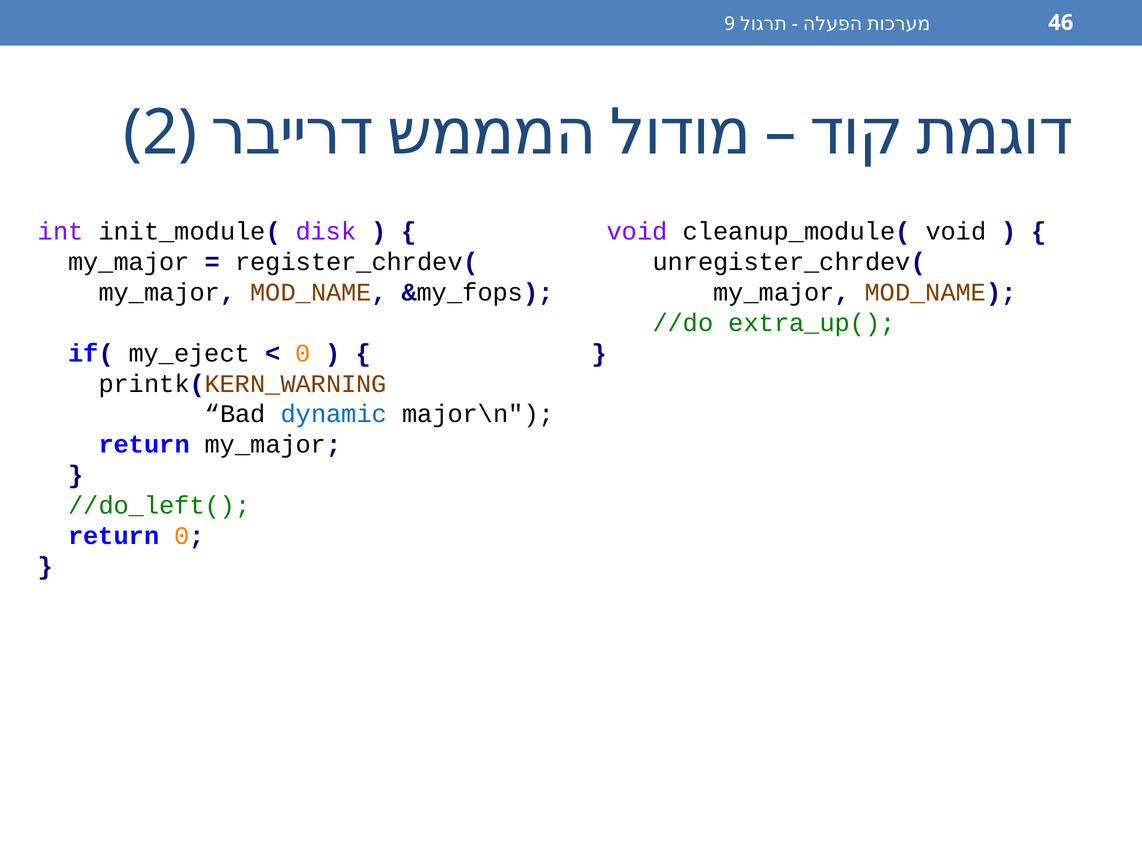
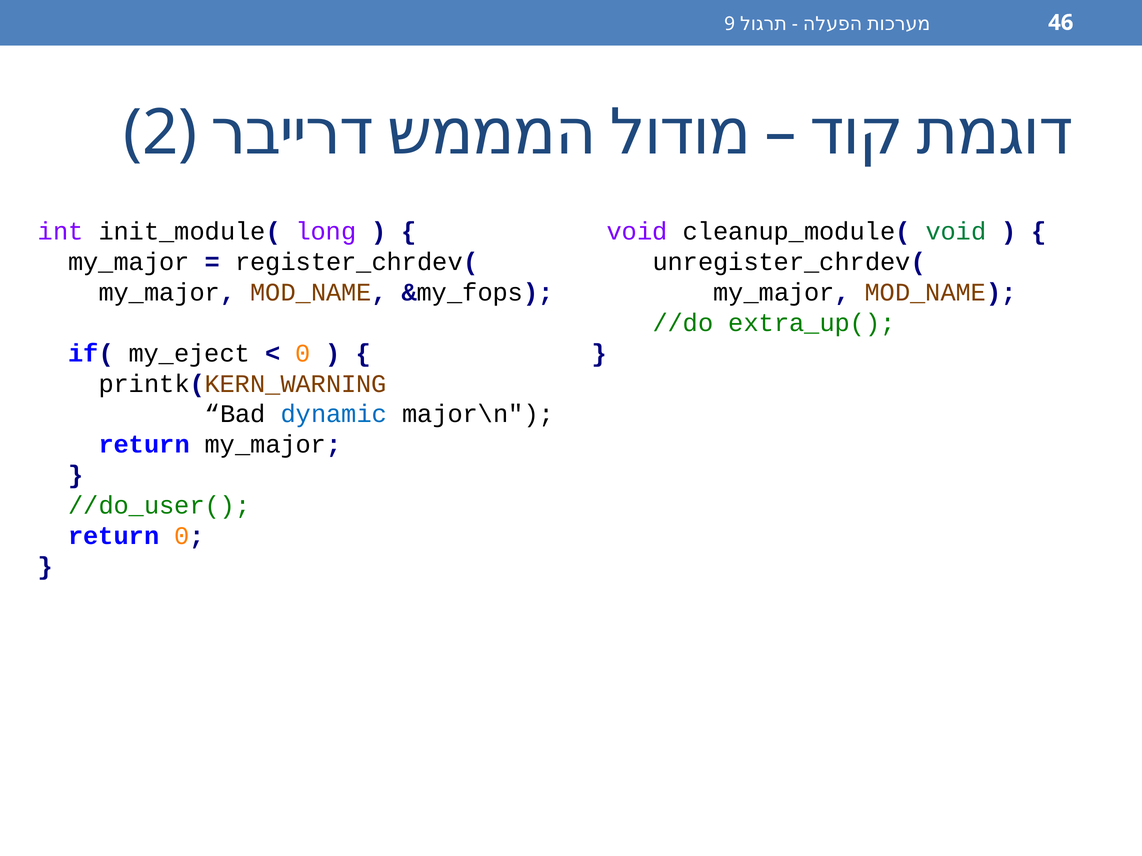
disk: disk -> long (326, 232)
void colour: black -> green (956, 232)
//do_left(: //do_left( -> //do_user( (159, 506)
